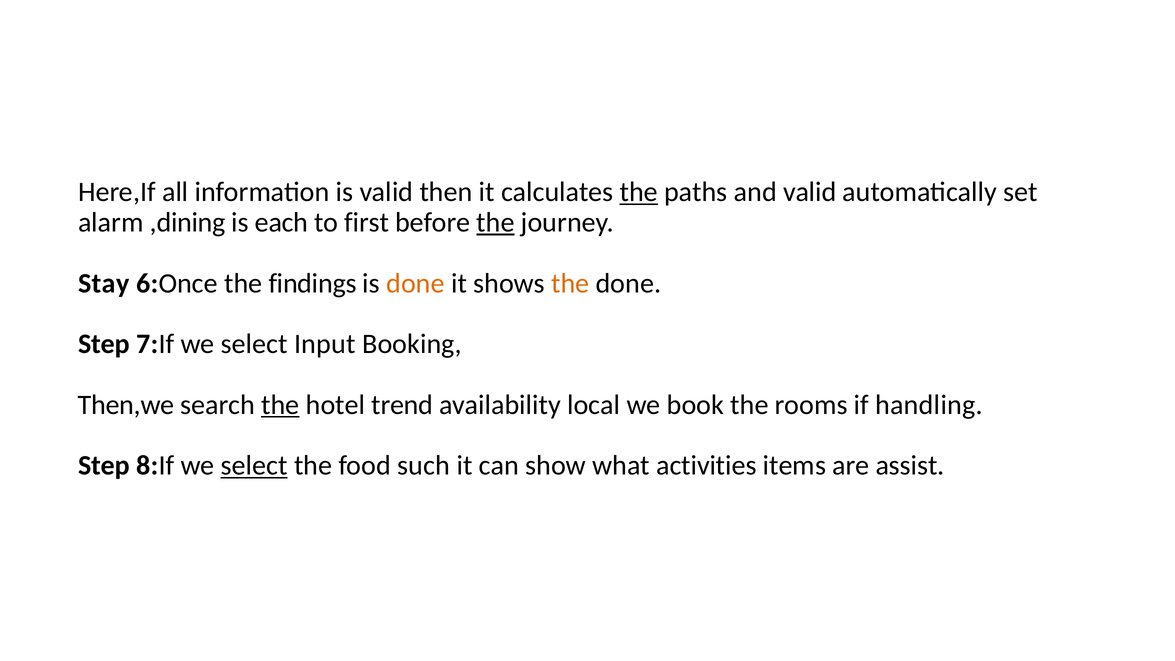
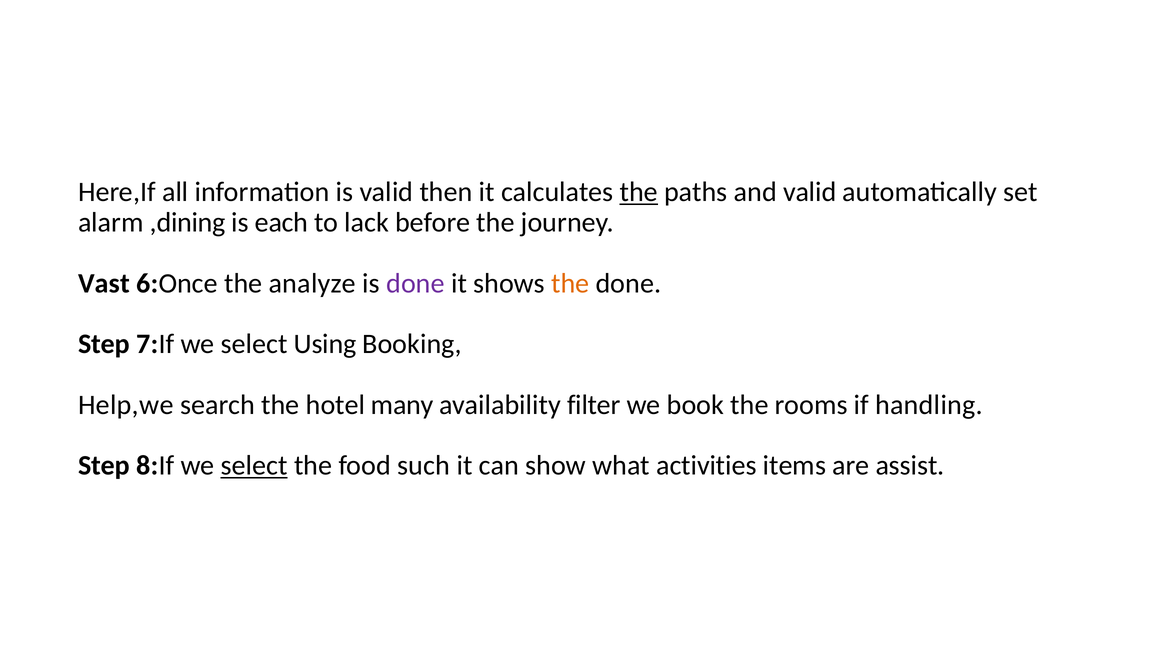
first: first -> lack (367, 222)
the underline: present -> none (495, 222)
Stay: Stay -> Vast (104, 283)
findings: findings -> analyze (312, 283)
done colour: orange -> purple (416, 283)
Input: Input -> Using (325, 344)
Then,we: Then,we -> Help,we (126, 405)
the underline: present -> none (280, 405)
trend: trend -> many (402, 405)
local: local -> filter (594, 405)
